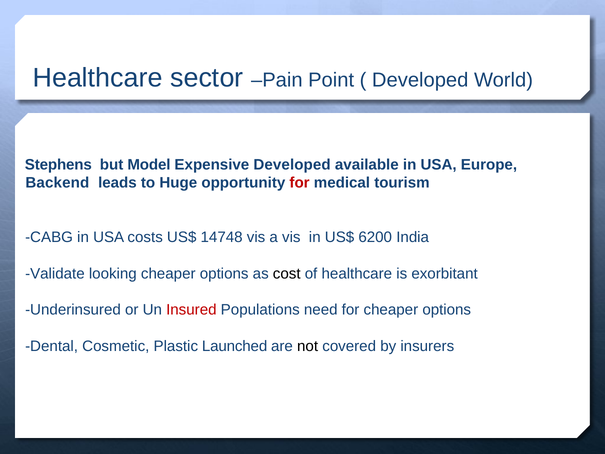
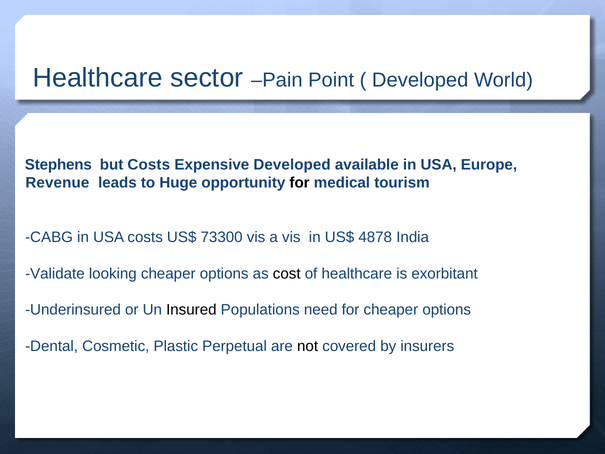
but Model: Model -> Costs (149, 164)
Backend: Backend -> Revenue (57, 183)
for colour: red -> black (300, 183)
14748: 14748 -> 73300 (222, 237)
6200: 6200 -> 4878 (375, 237)
Insured colour: red -> black (191, 310)
Launched: Launched -> Perpetual (235, 346)
